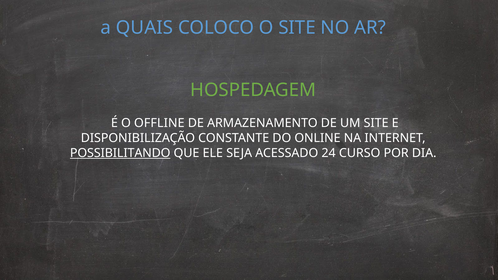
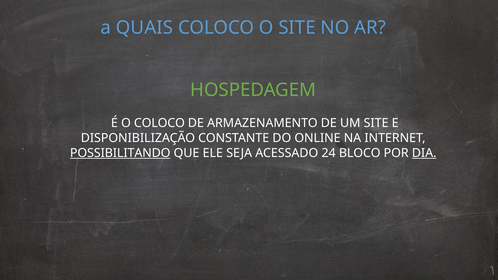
O OFFLINE: OFFLINE -> COLOCO (159, 123)
CURSO: CURSO -> BLOCO (360, 153)
DIA underline: none -> present (424, 153)
